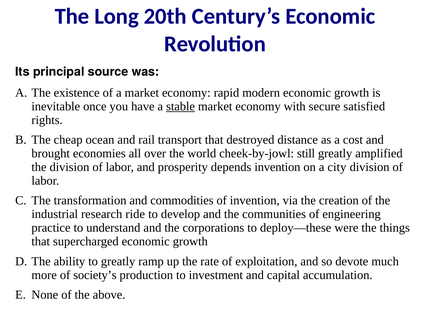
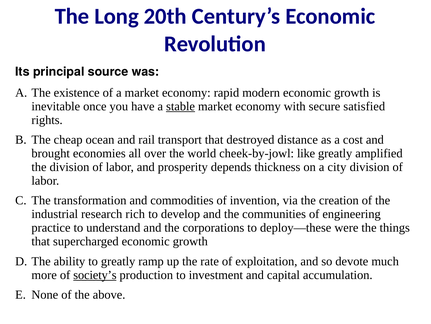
still: still -> like (306, 153)
depends invention: invention -> thickness (277, 167)
ride: ride -> rich (135, 214)
society’s underline: none -> present (95, 274)
